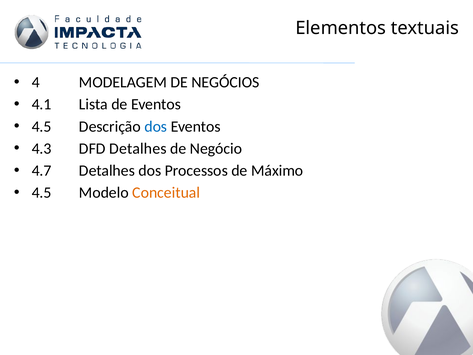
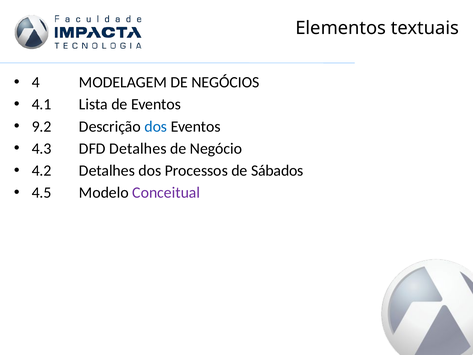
4.5: 4.5 -> 9.2 (42, 126)
4.7: 4.7 -> 4.2 (42, 171)
Máximo: Máximo -> Sábados (277, 171)
Conceitual colour: orange -> purple (166, 193)
